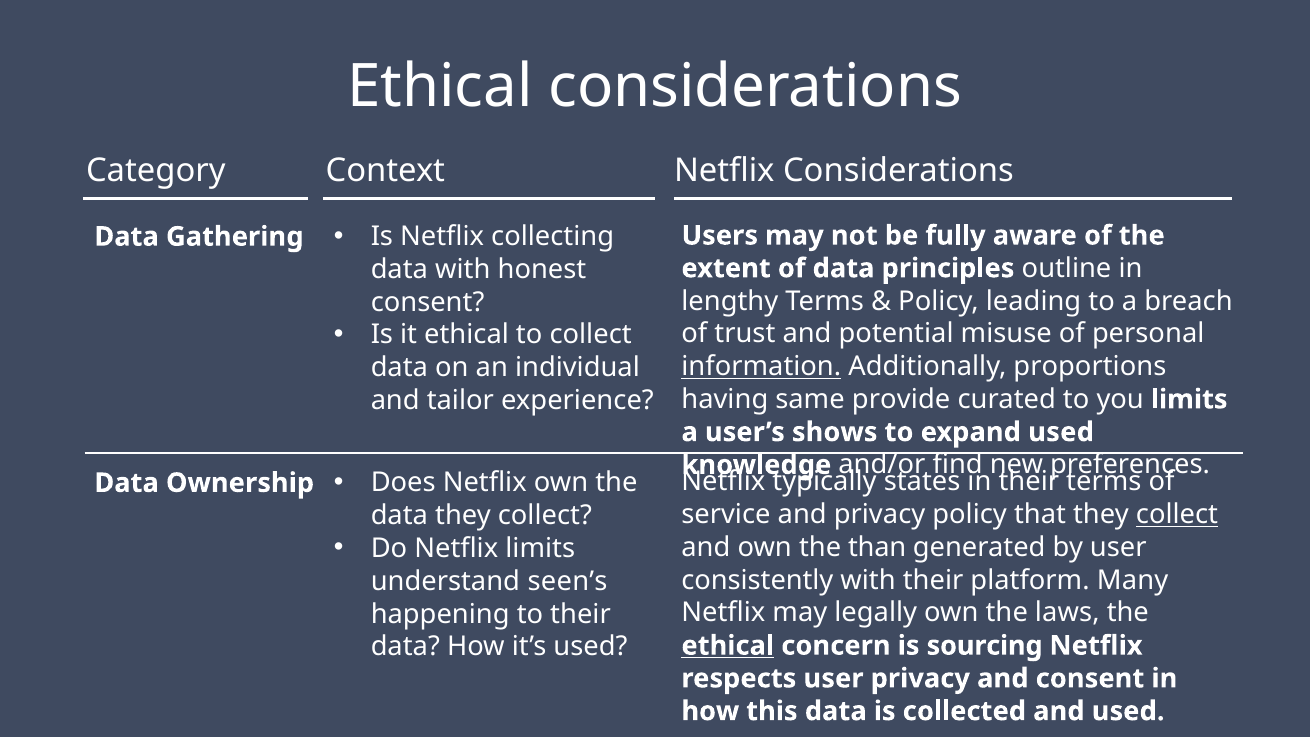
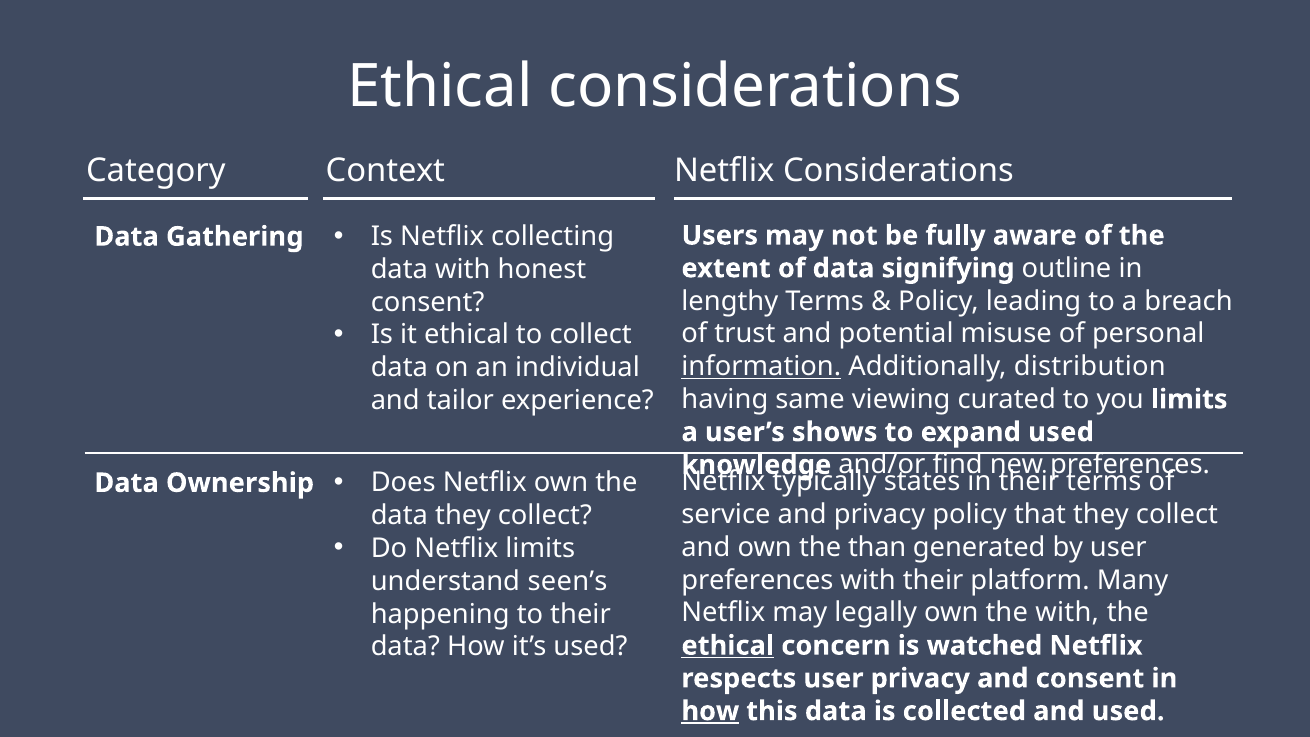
principles: principles -> signifying (948, 268)
proportions: proportions -> distribution (1090, 367)
provide: provide -> viewing (901, 399)
collect underline: present -> none (1177, 515)
consistently: consistently -> preferences (757, 580)
the laws: laws -> with (1067, 613)
sourcing: sourcing -> watched (985, 646)
how underline: none -> present (710, 711)
